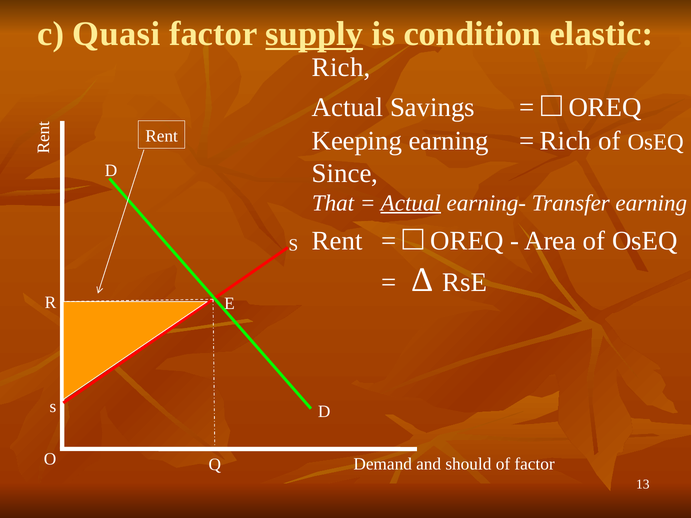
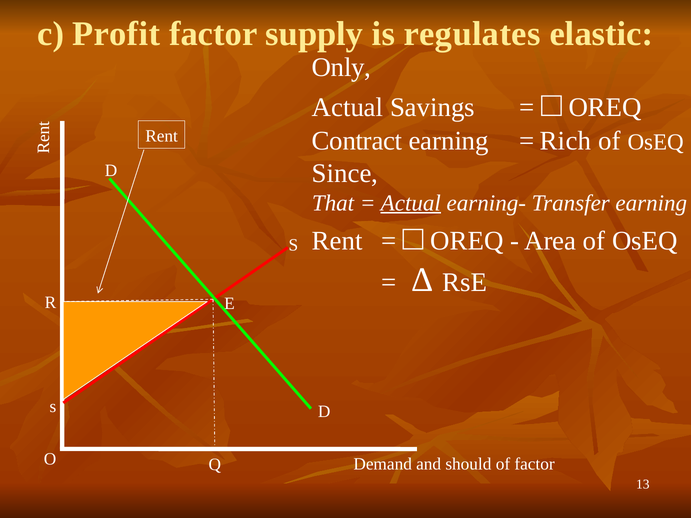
Quasi: Quasi -> Profit (116, 34)
supply underline: present -> none (314, 34)
condition: condition -> regulates (472, 34)
Rich: Rich -> Only (341, 67)
Keeping: Keeping -> Contract (357, 141)
